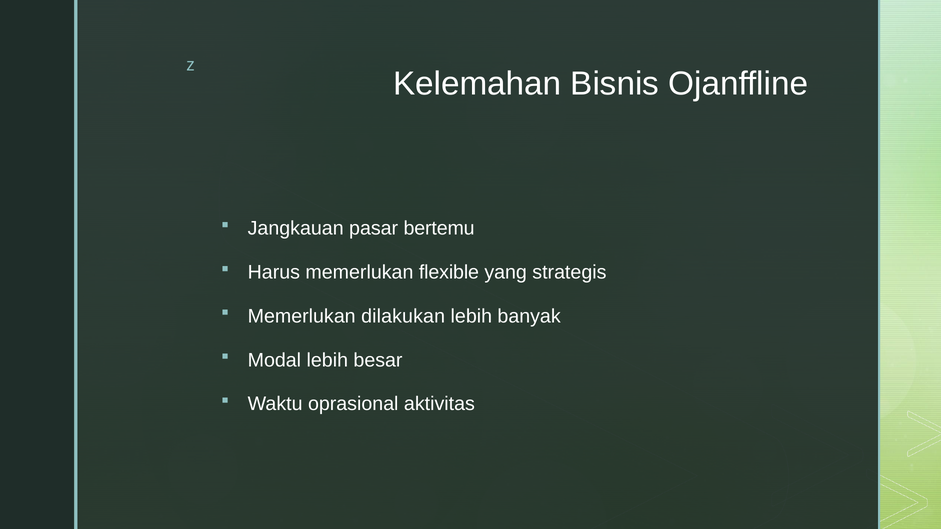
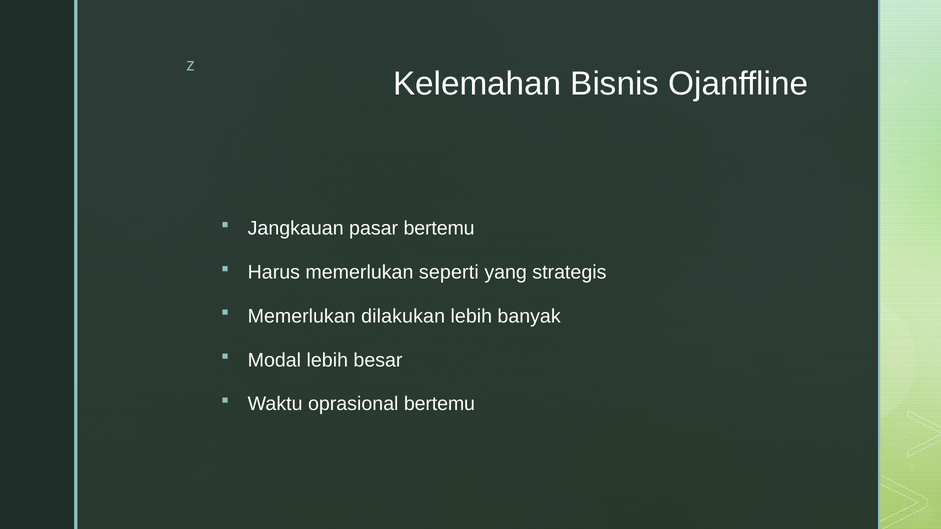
flexible: flexible -> seperti (449, 272)
oprasional aktivitas: aktivitas -> bertemu (439, 404)
